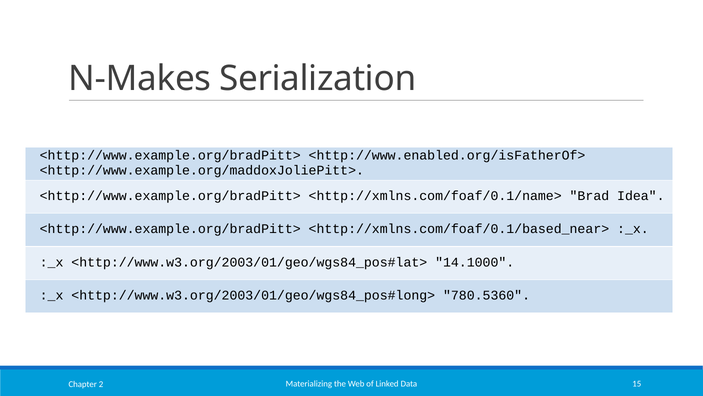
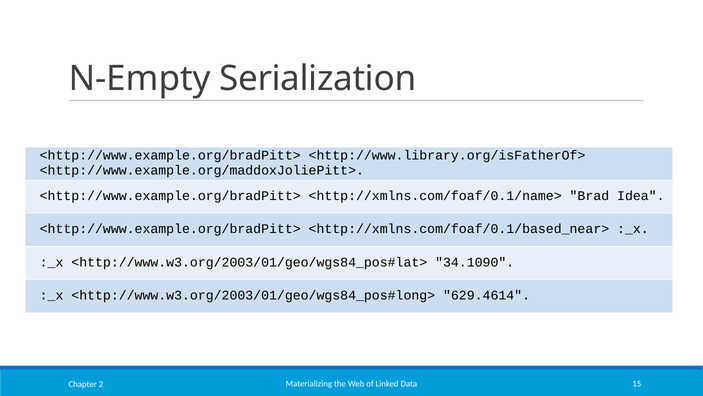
N-Makes: N-Makes -> N-Empty (140, 79)
<http://www.enabled.org/isFatherOf>: <http://www.enabled.org/isFatherOf> -> <http://www.library.org/isFatherOf> (447, 155)
14.1000: 14.1000 -> 34.1090 (475, 262)
780.5360: 780.5360 -> 629.4614 (487, 295)
